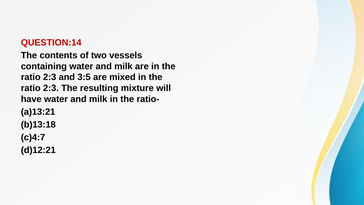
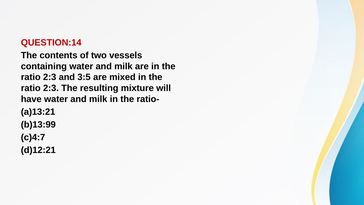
b)13:18: b)13:18 -> b)13:99 (38, 124)
